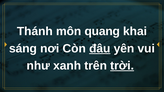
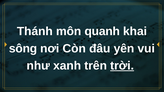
quang: quang -> quanh (102, 31)
sáng: sáng -> sông (23, 49)
đâu underline: present -> none (100, 49)
